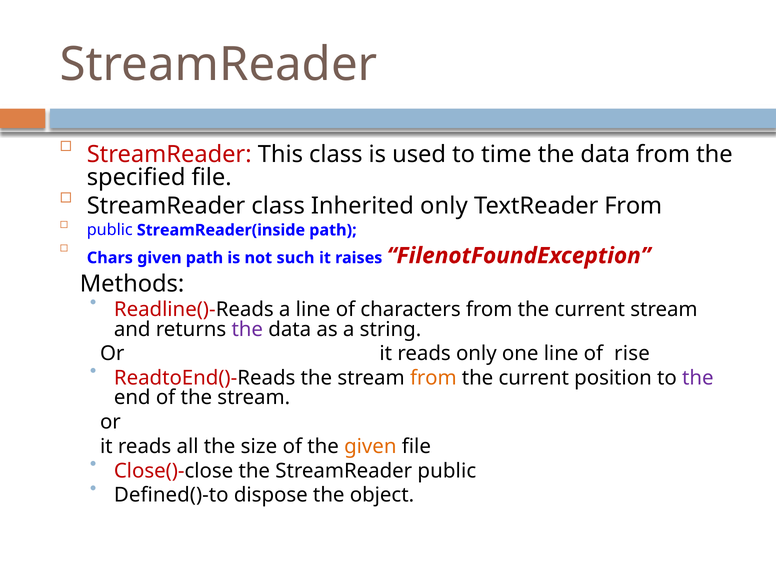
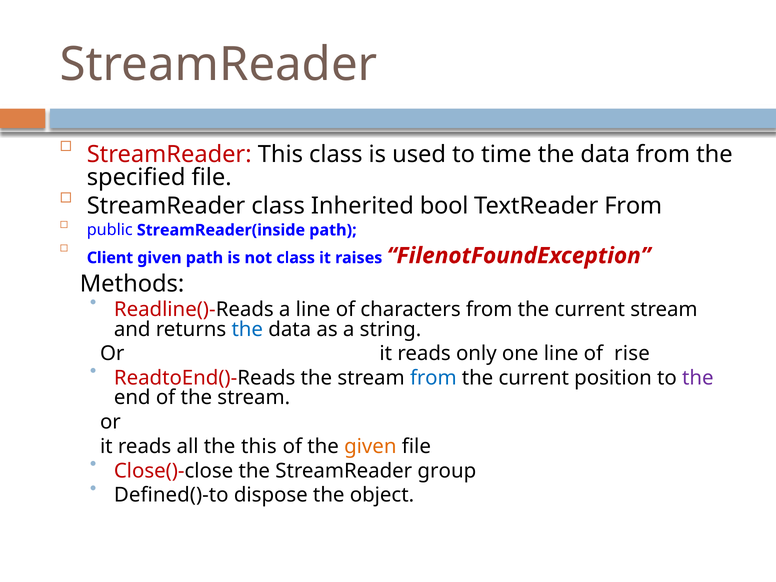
Inherited only: only -> bool (444, 206)
Chars: Chars -> Client (110, 258)
not such: such -> class (296, 258)
the colour: purple -> blue (247, 329)
from colour: orange -> blue (433, 378)
the size: size -> this (259, 446)
StreamReader public: public -> group (447, 471)
